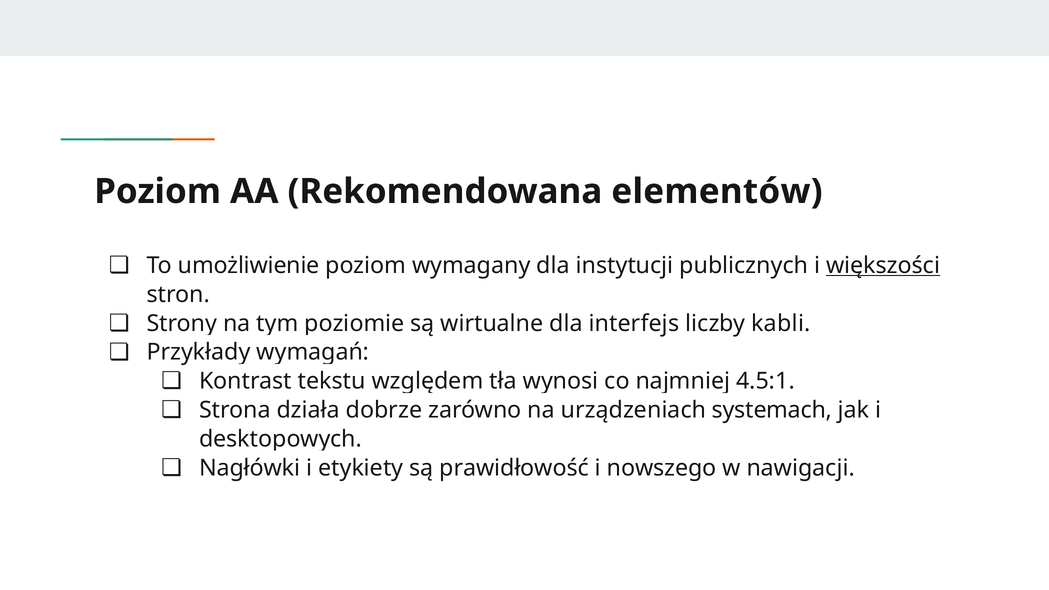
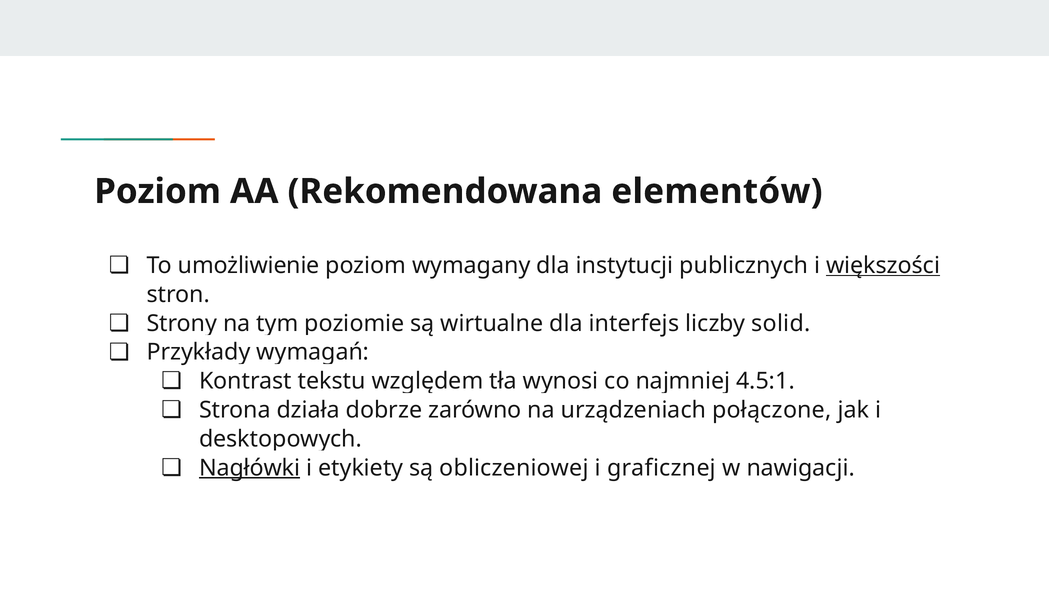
kabli: kabli -> solid (781, 323)
systemach: systemach -> połączone (772, 410)
Nagłówki underline: none -> present (250, 468)
prawidłowość: prawidłowość -> obliczeniowej (514, 468)
nowszego: nowszego -> graficznej (661, 468)
